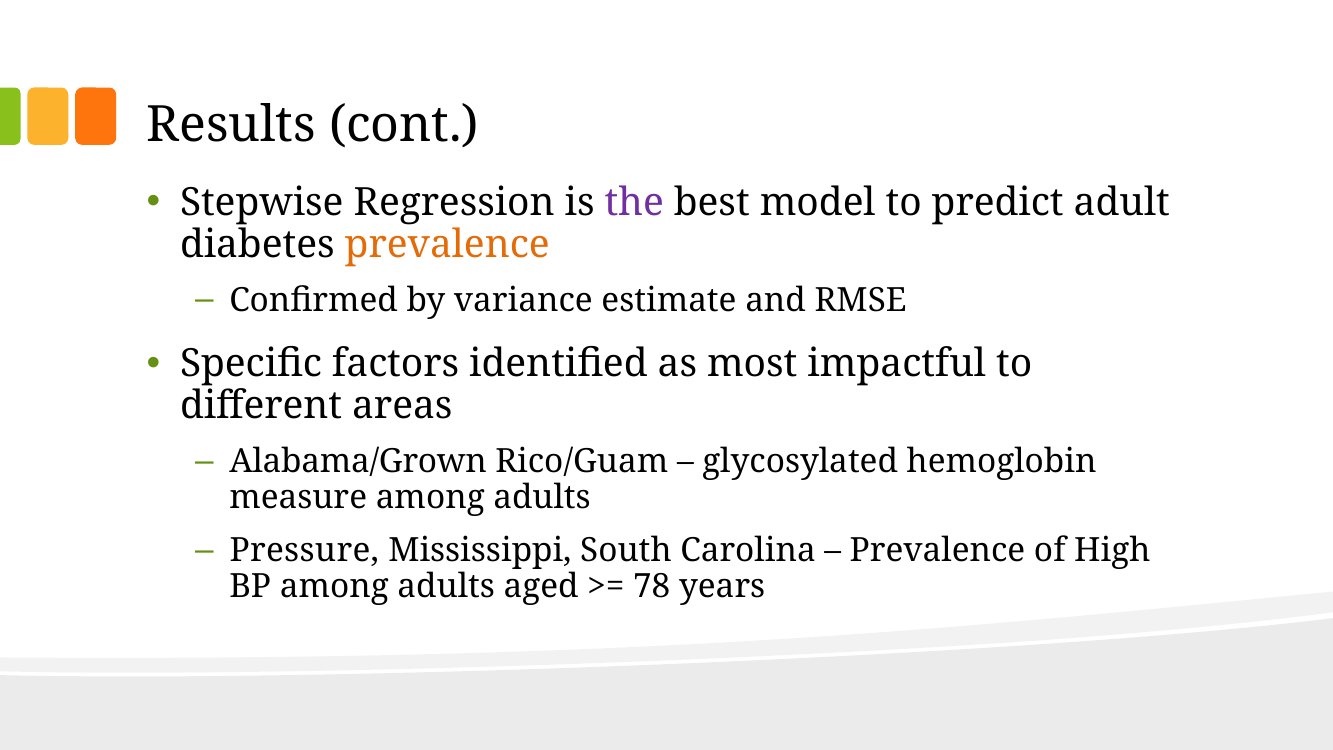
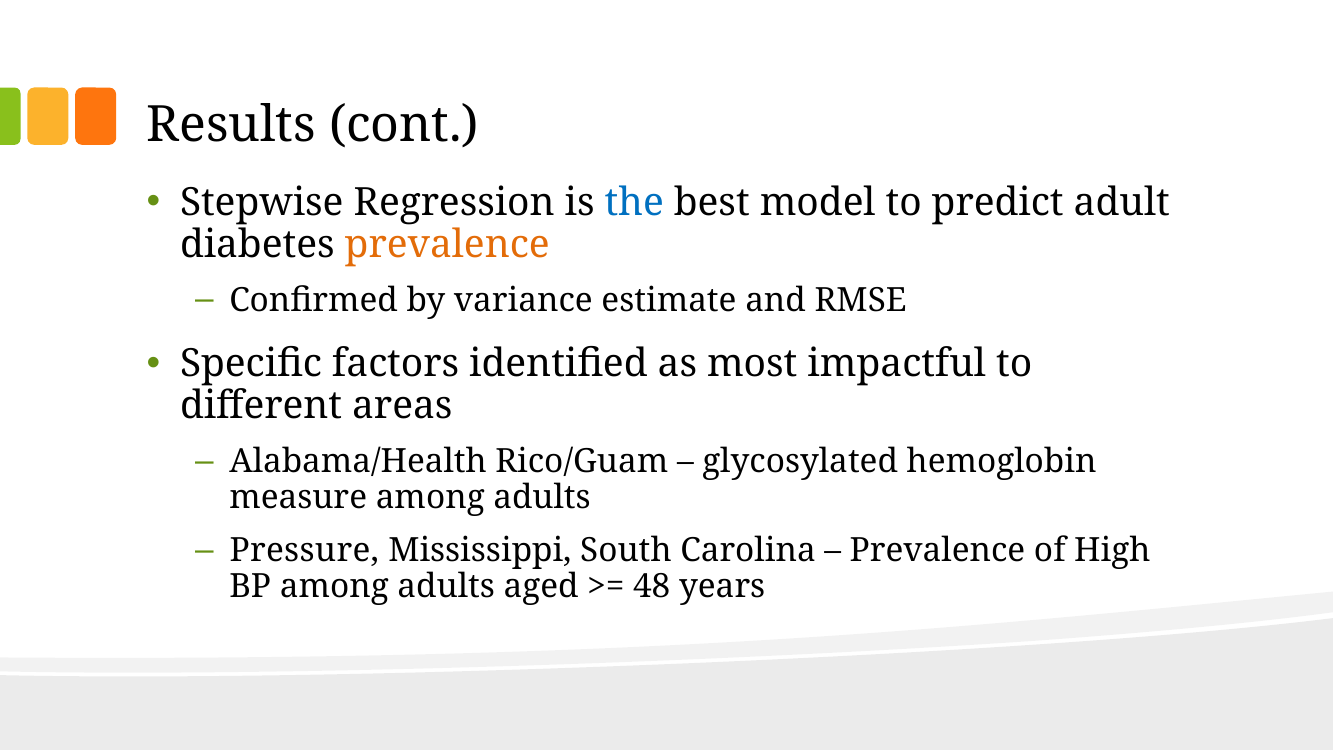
the colour: purple -> blue (634, 202)
Alabama/Grown: Alabama/Grown -> Alabama/Health (358, 462)
78: 78 -> 48 (652, 586)
